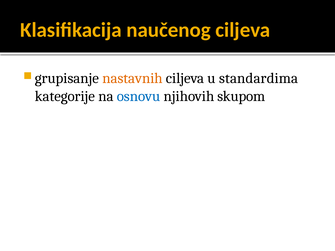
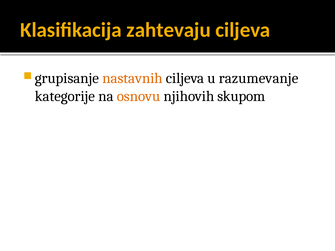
naučenog: naučenog -> zahtevaju (169, 30)
standardima: standardima -> razumevanje (259, 78)
osnovu colour: blue -> orange (139, 96)
